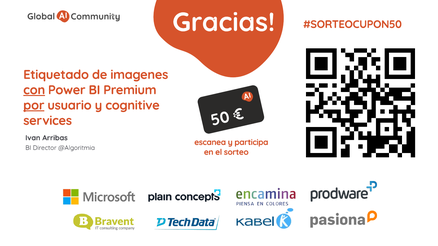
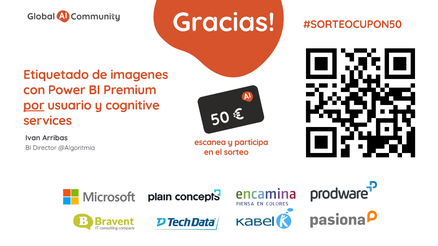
con underline: present -> none (34, 90)
